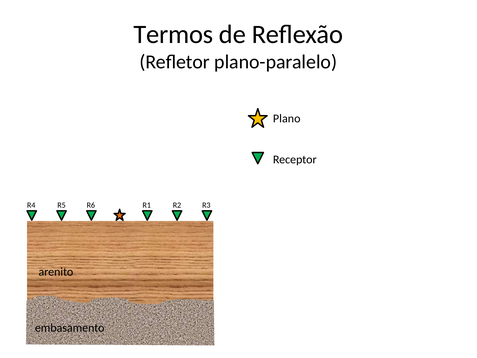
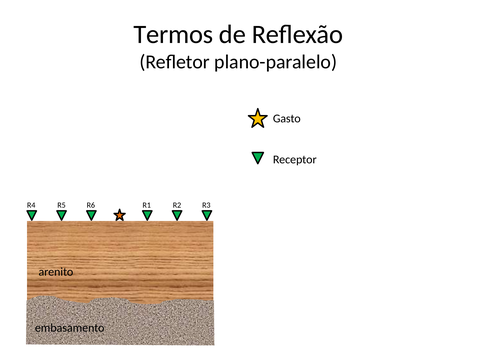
Plano: Plano -> Gasto (287, 119)
